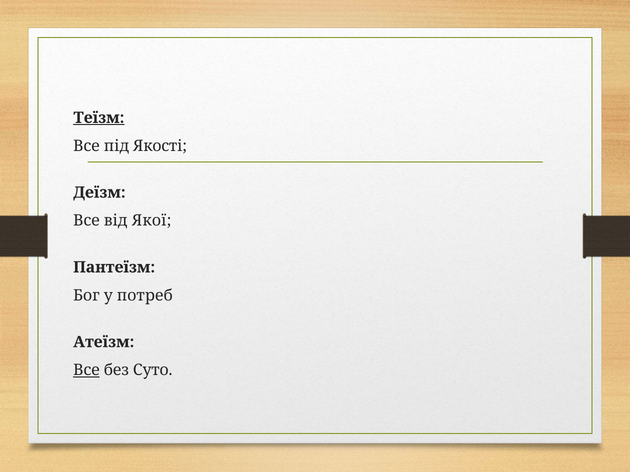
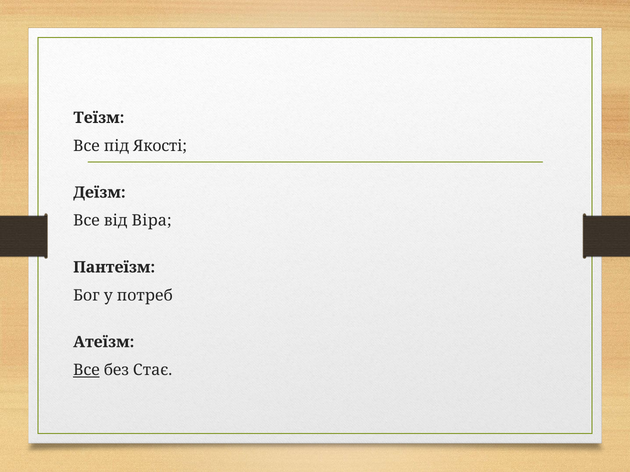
Теїзм underline: present -> none (99, 118)
Якої: Якої -> Віра (152, 221)
Суто: Суто -> Стає (153, 371)
